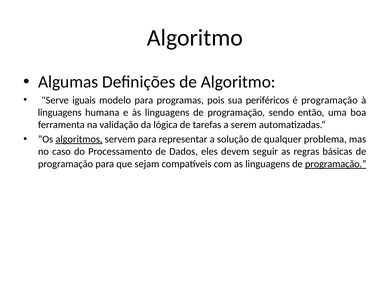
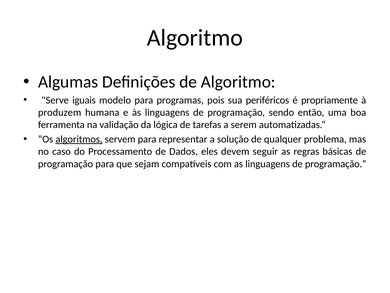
é programação: programação -> propriamente (330, 100)
linguagens: linguagens -> produzem (60, 112)
programação underline: present -> none (336, 164)
